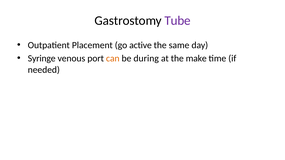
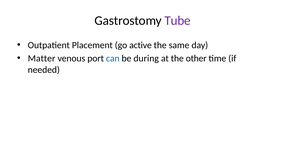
Syringe: Syringe -> Matter (42, 58)
can colour: orange -> blue (113, 58)
make: make -> other (196, 58)
